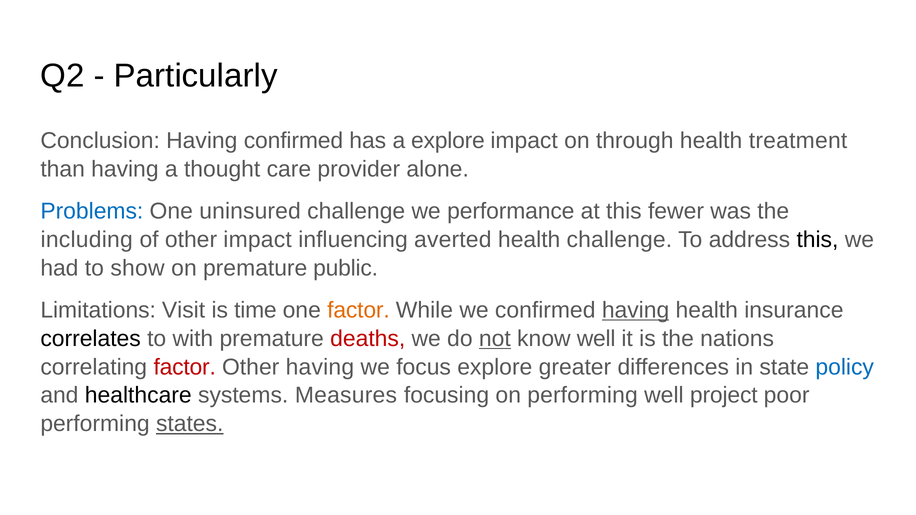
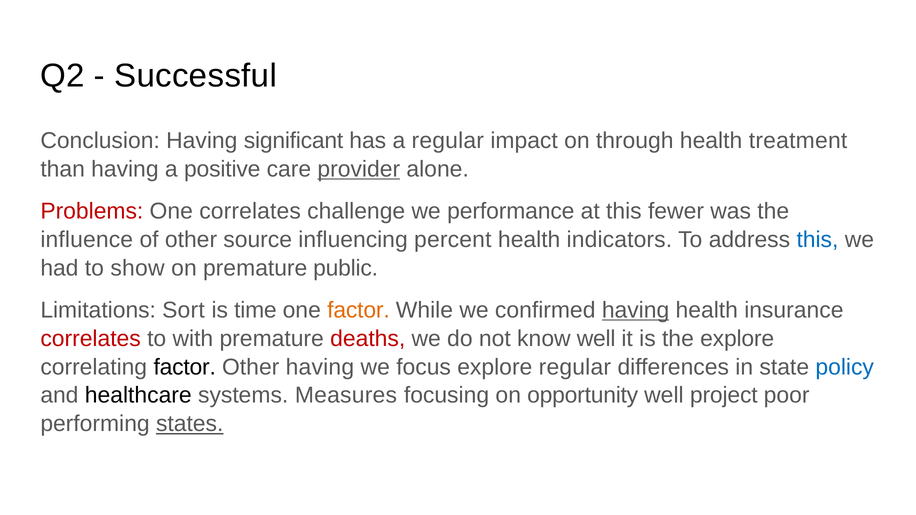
Particularly: Particularly -> Successful (196, 76)
Having confirmed: confirmed -> significant (294, 141)
a explore: explore -> regular (448, 141)
thought: thought -> positive (222, 169)
provider underline: none -> present (359, 169)
Problems colour: blue -> red (92, 211)
One uninsured: uninsured -> correlates (250, 211)
including: including -> influence (87, 240)
other impact: impact -> source (258, 240)
averted: averted -> percent (453, 240)
health challenge: challenge -> indicators (619, 240)
this colour: black -> blue (817, 240)
Visit: Visit -> Sort (183, 310)
correlates colour: black -> red (91, 339)
not underline: present -> none (495, 339)
the nations: nations -> explore (737, 339)
factor colour: red -> black (185, 367)
explore greater: greater -> regular (575, 367)
on performing: performing -> opportunity (583, 396)
